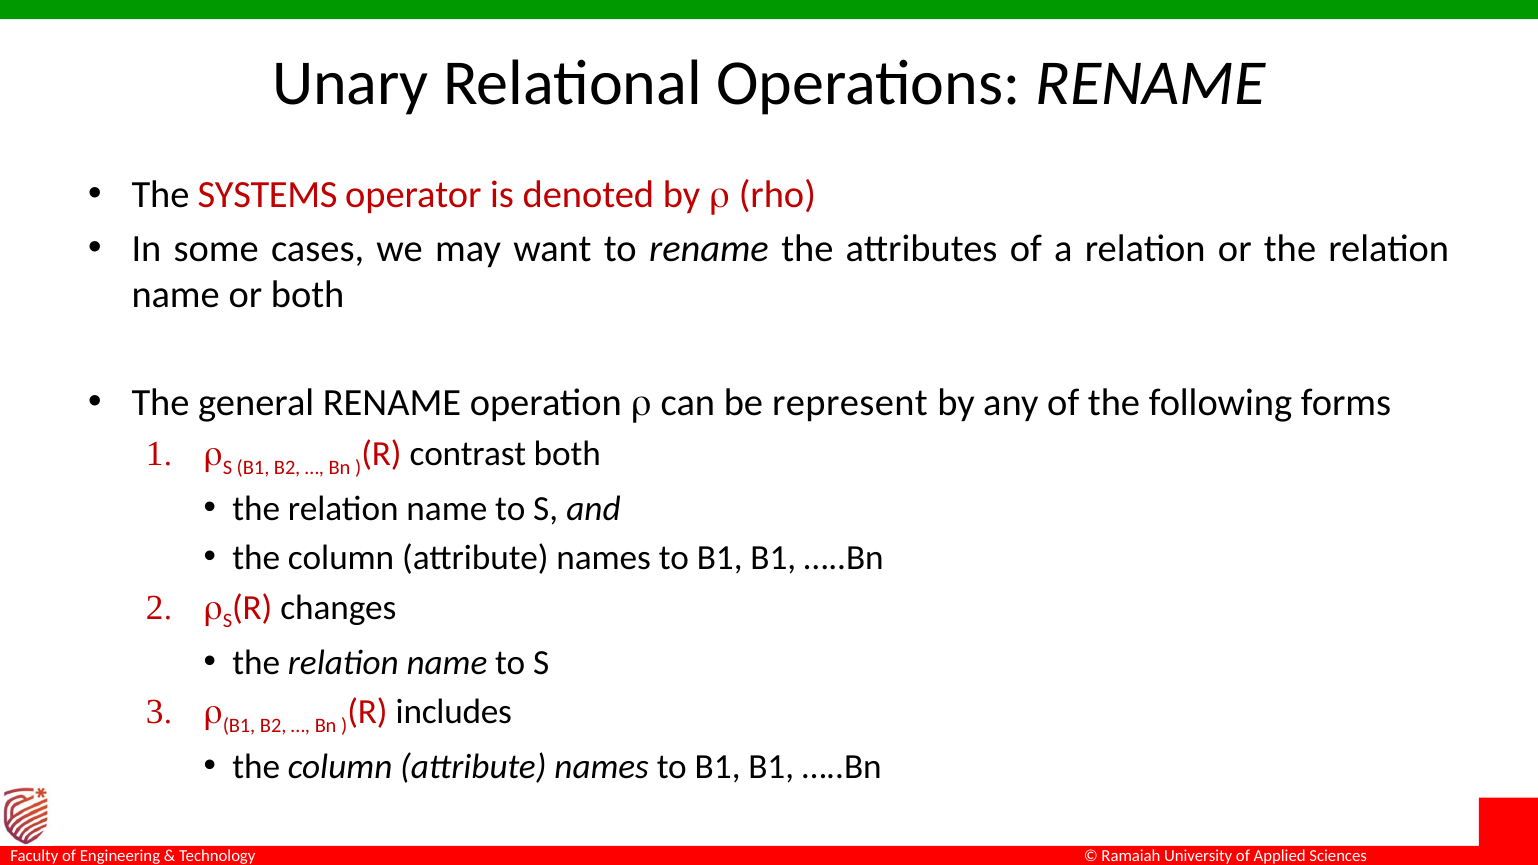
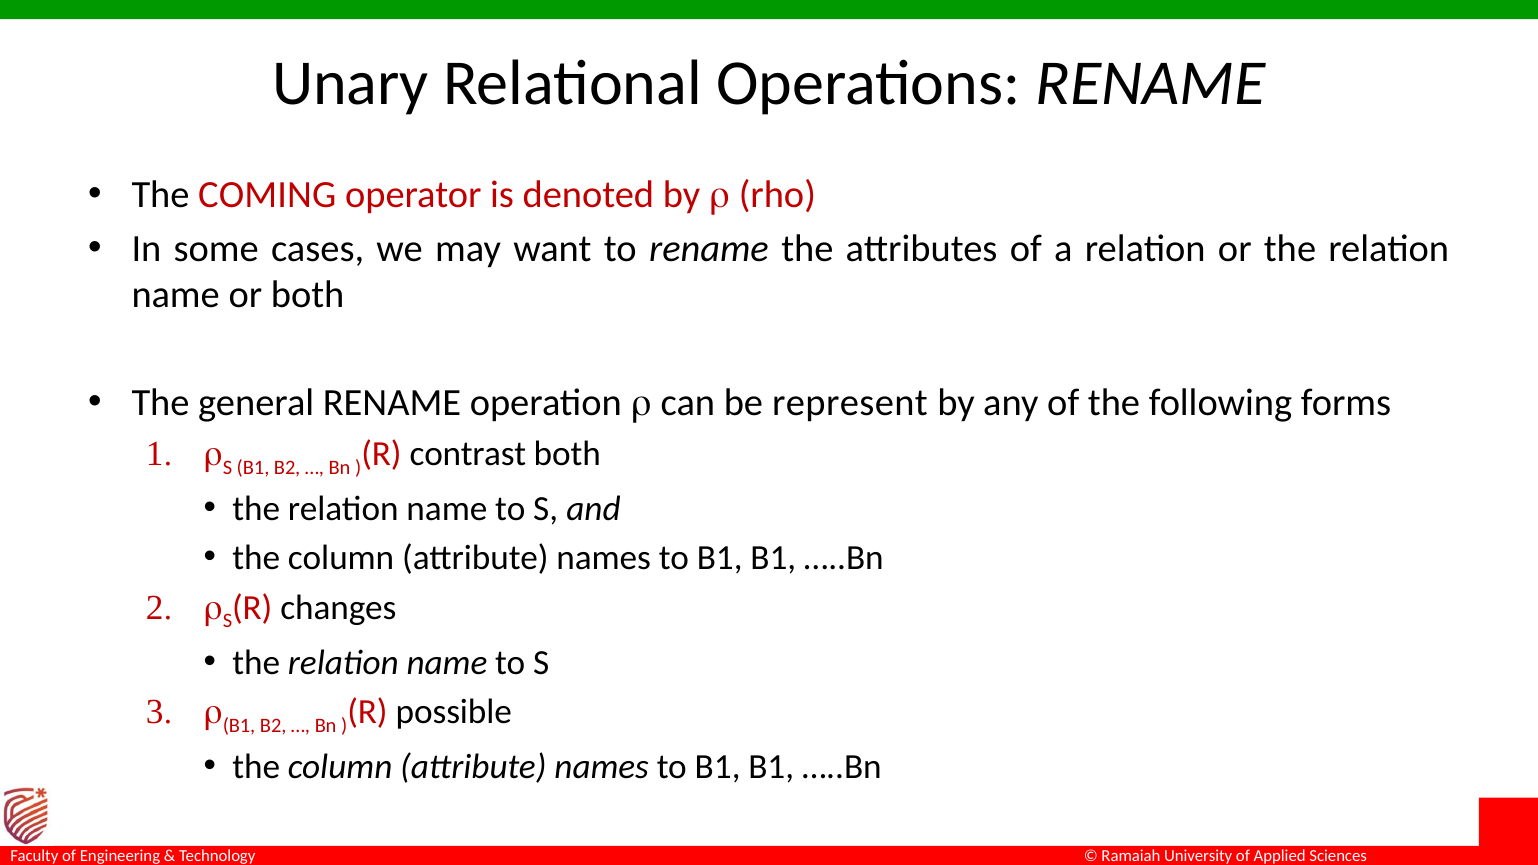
SYSTEMS: SYSTEMS -> COMING (267, 195)
includes: includes -> possible (454, 712)
